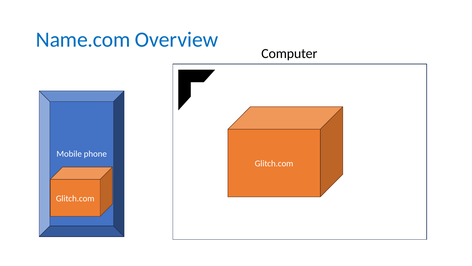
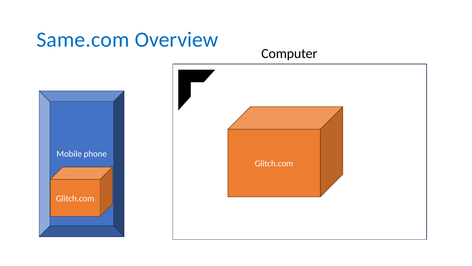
Name.com: Name.com -> Same.com (83, 40)
